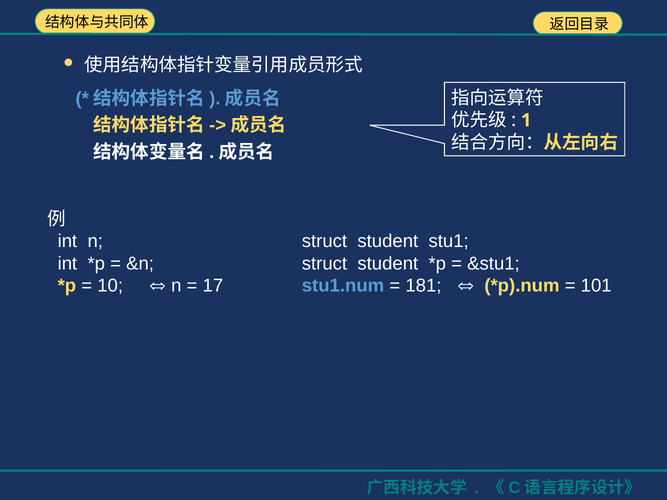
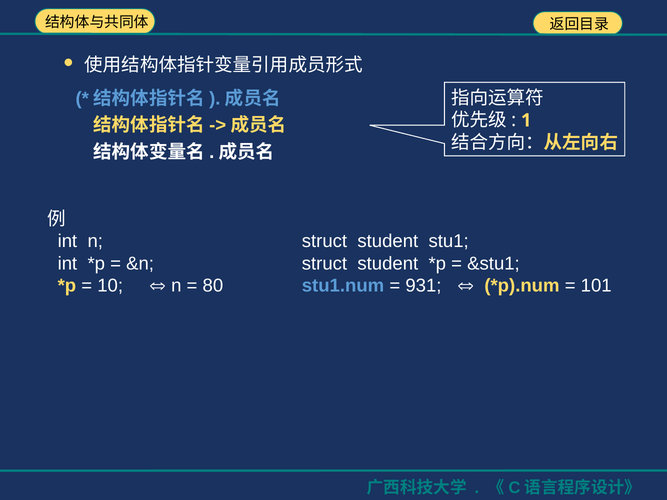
17: 17 -> 80 (213, 286)
181: 181 -> 931 (423, 286)
